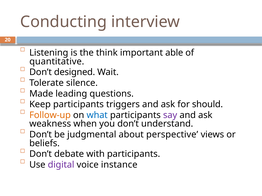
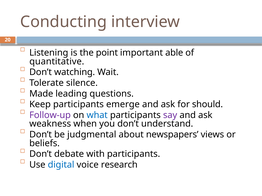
think: think -> point (107, 53)
designed: designed -> watching (75, 72)
triggers: triggers -> emerge (123, 105)
Follow-up colour: orange -> purple (50, 115)
perspective: perspective -> newspapers (172, 135)
digital colour: purple -> blue (61, 165)
instance: instance -> research (119, 165)
